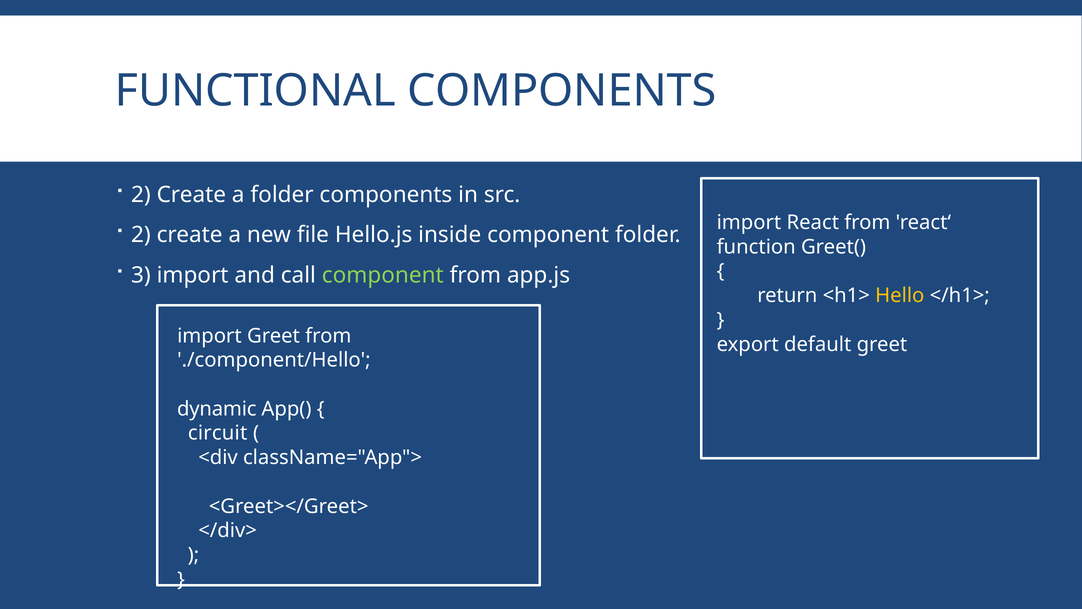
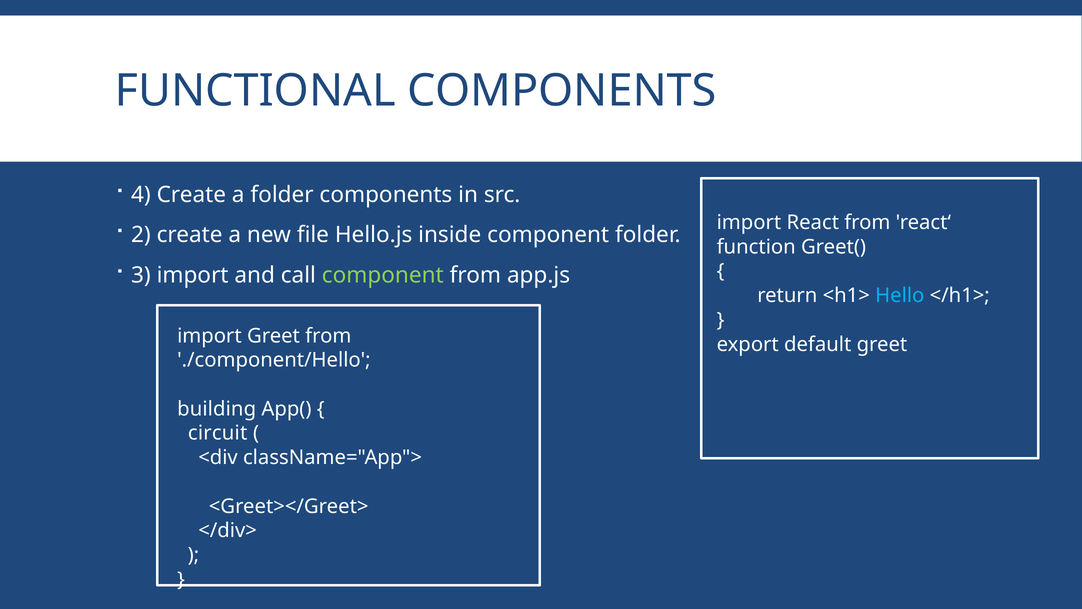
2: 2 -> 4 (141, 195)
Hello colour: yellow -> light blue (900, 295)
dynamic: dynamic -> building (217, 409)
